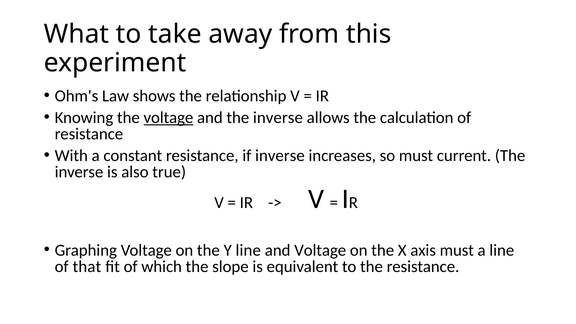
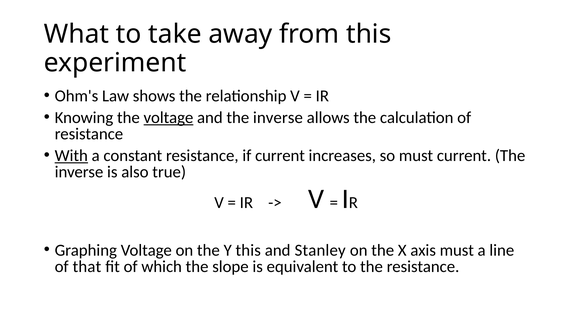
With underline: none -> present (71, 156)
if inverse: inverse -> current (280, 156)
Y line: line -> this (248, 250)
and Voltage: Voltage -> Stanley (320, 250)
